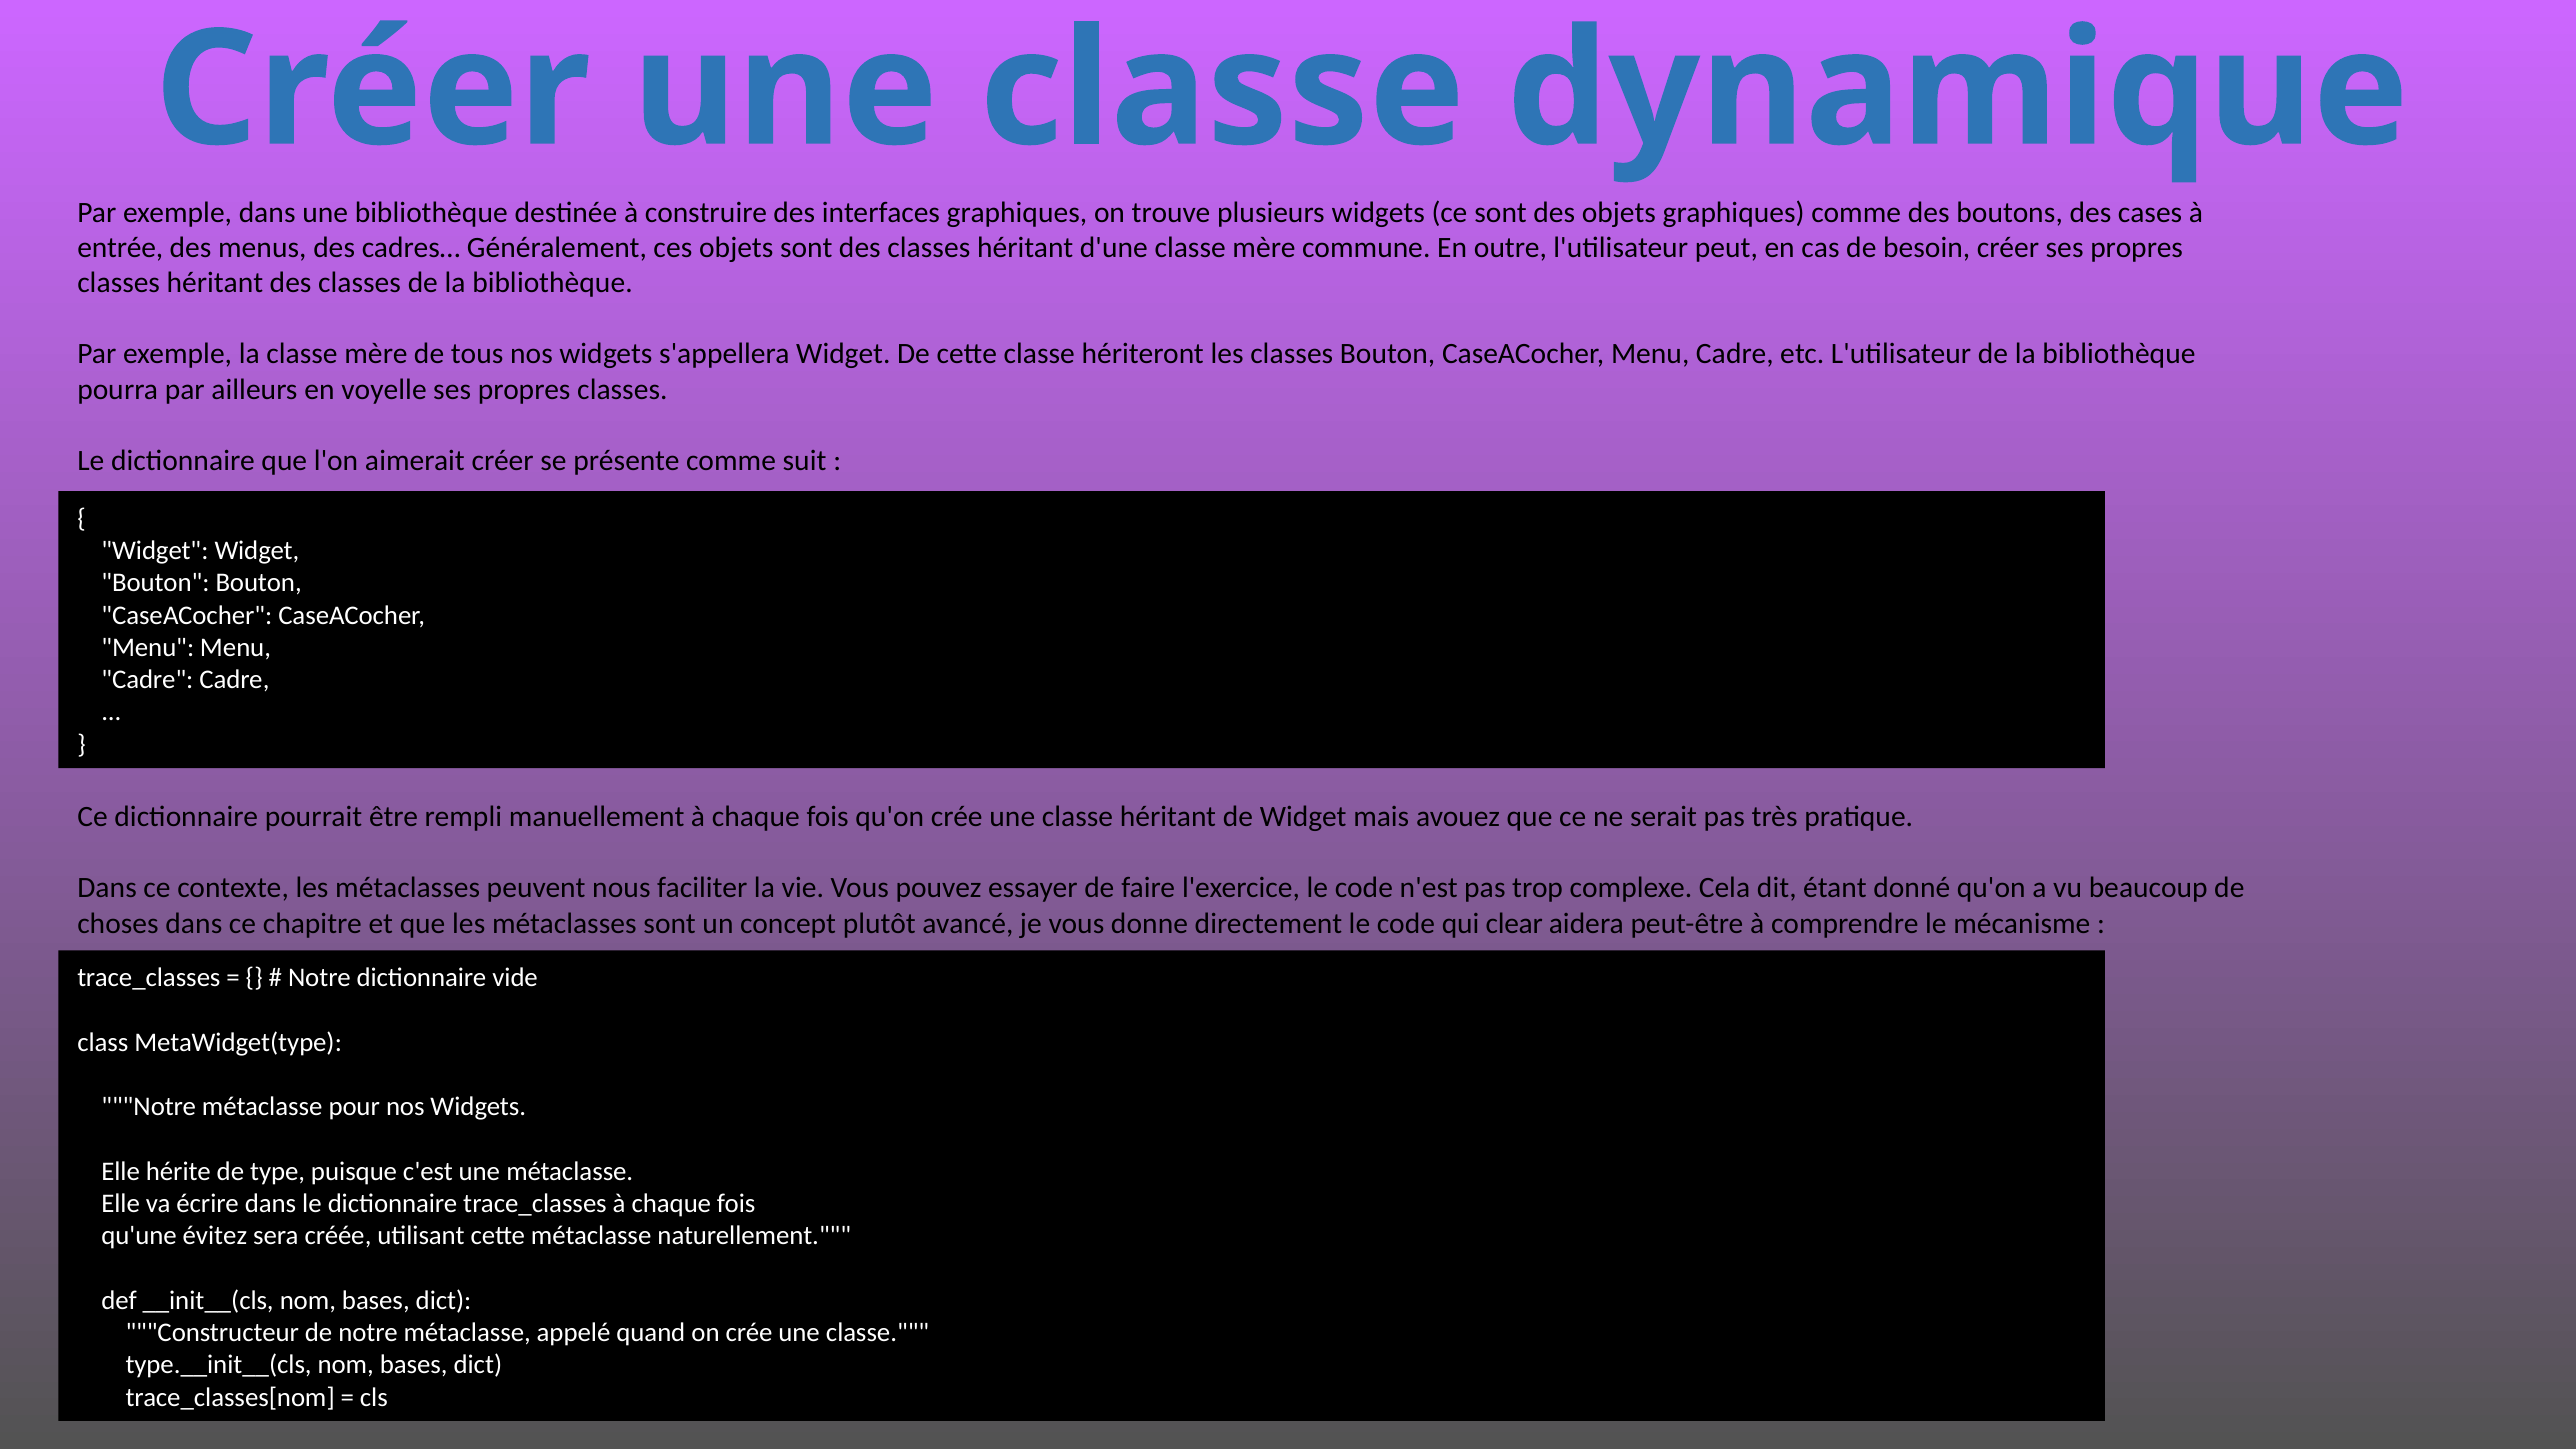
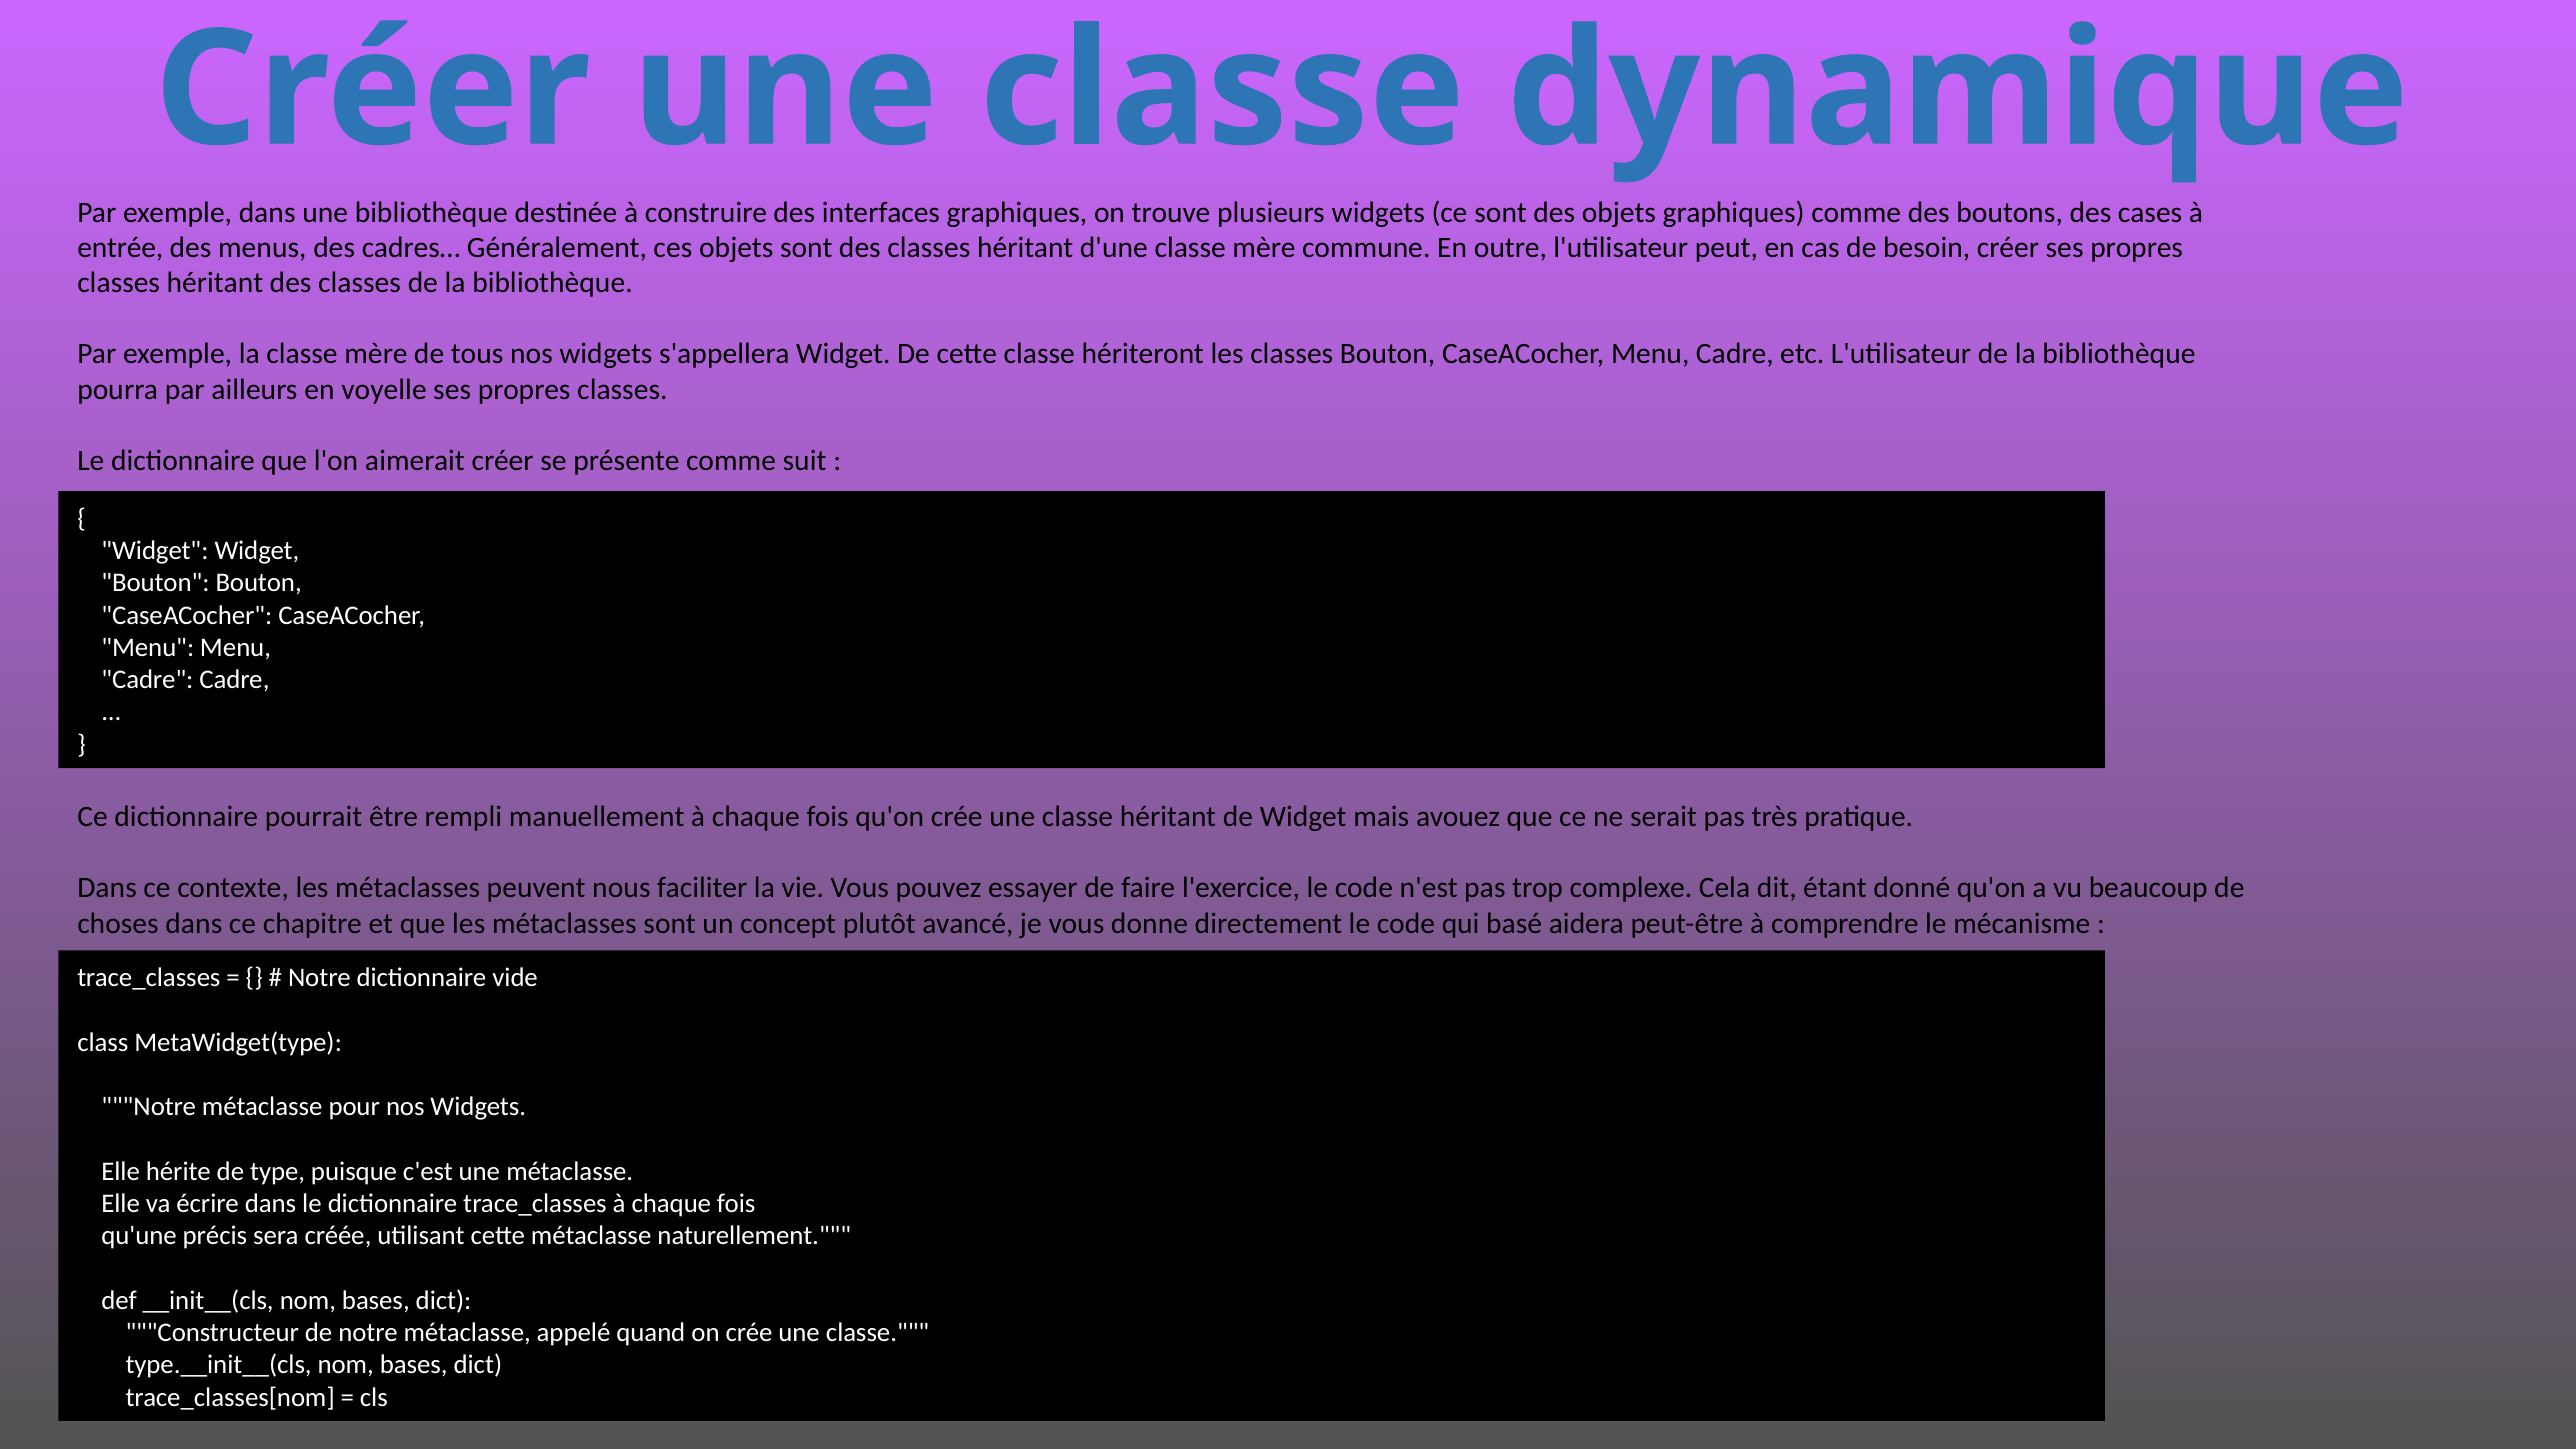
clear: clear -> basé (1514, 923)
évitez: évitez -> précis (215, 1236)
